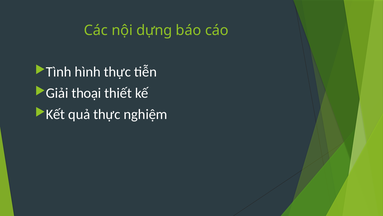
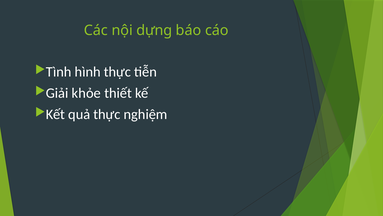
thoại: thoại -> khỏe (86, 93)
